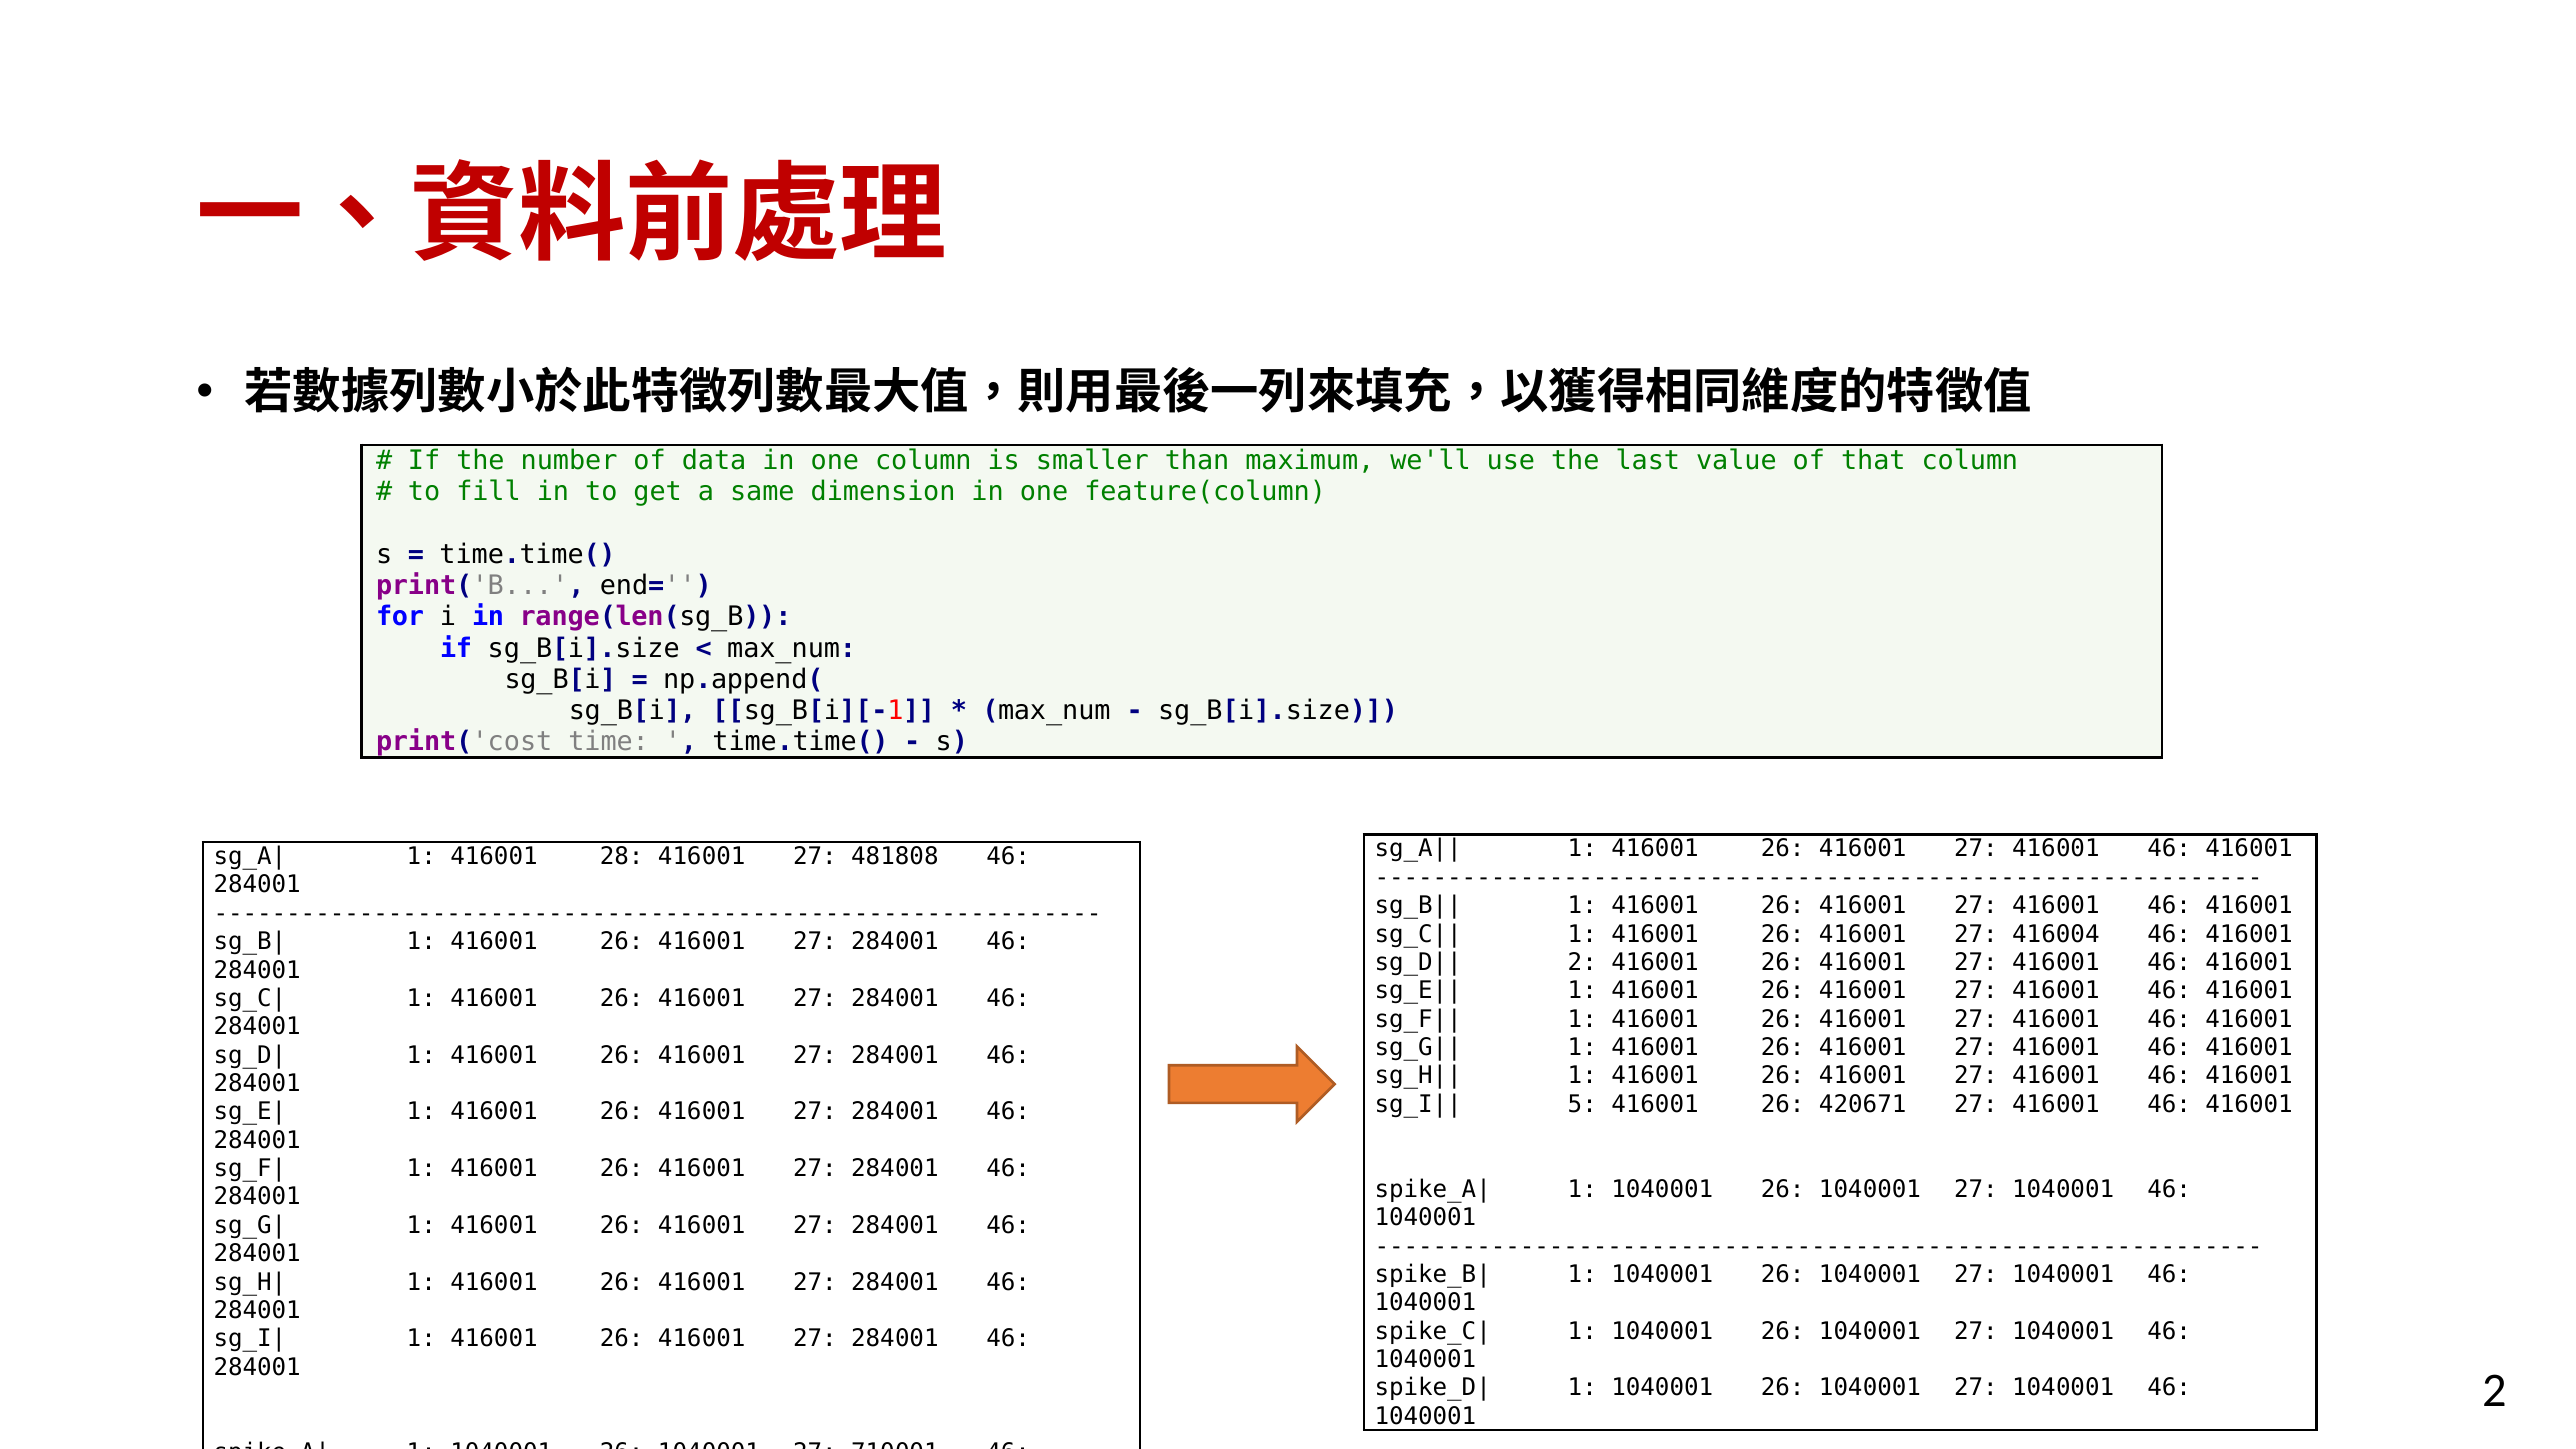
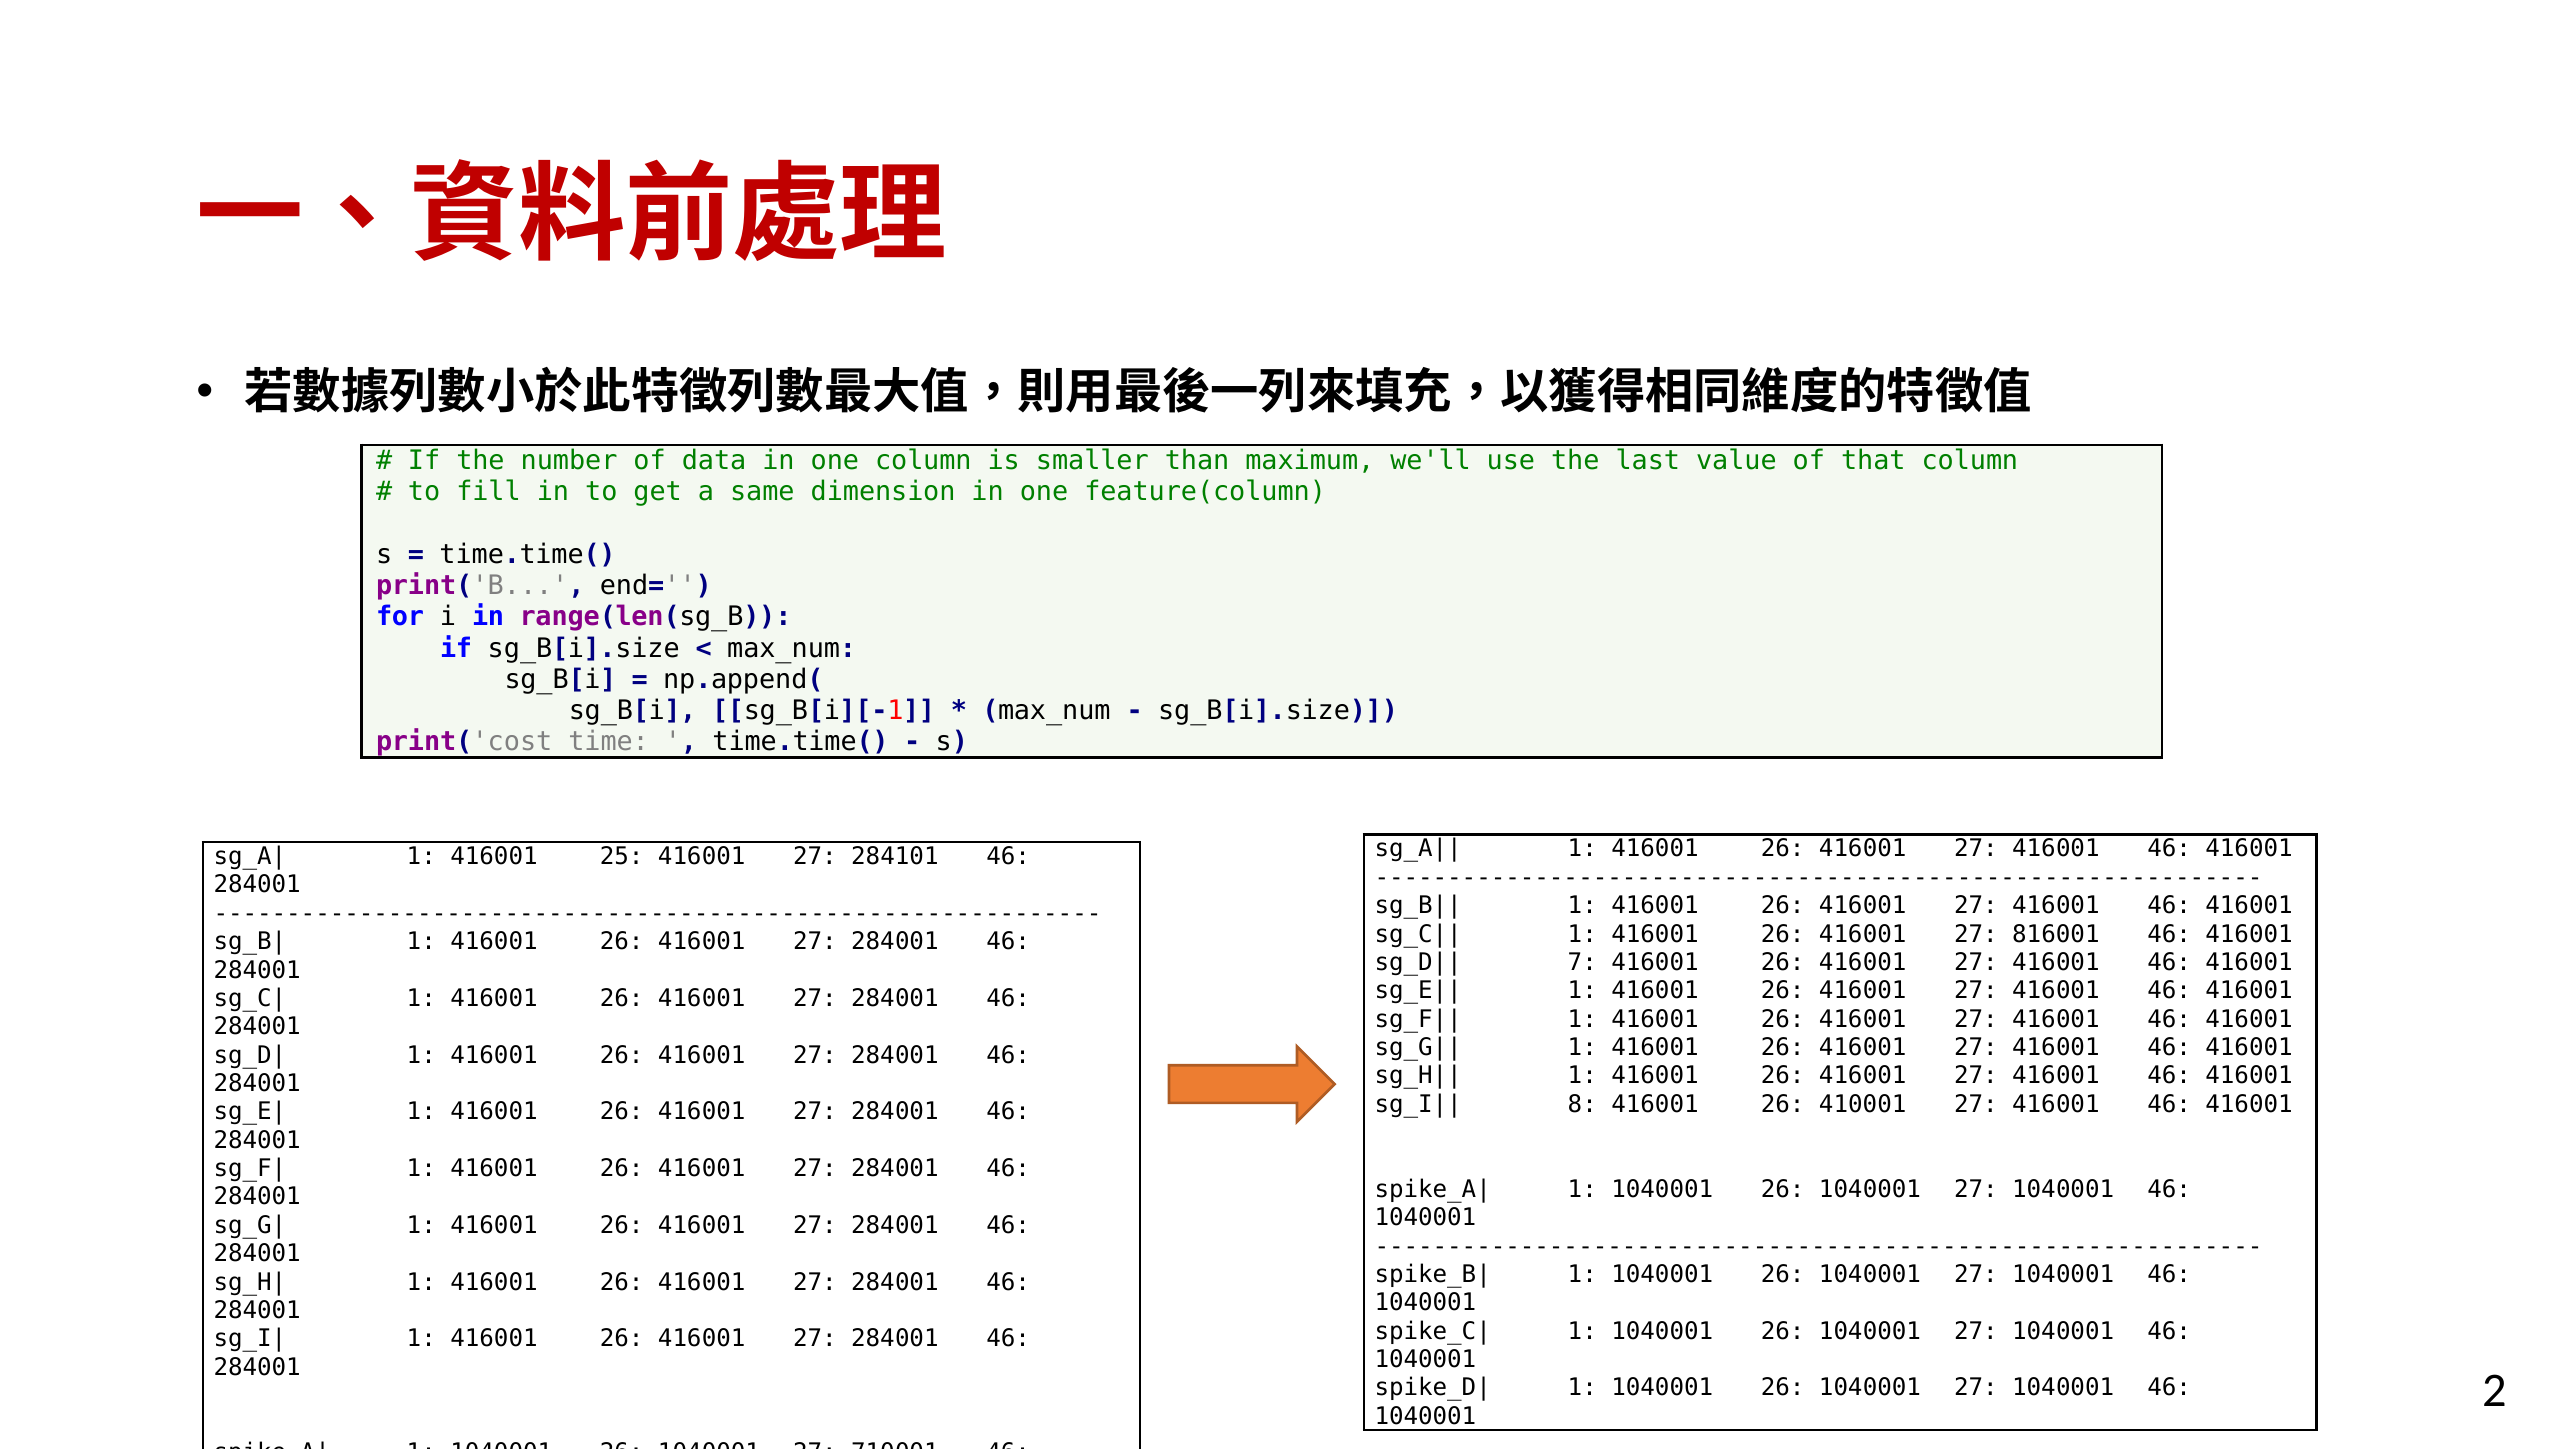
28: 28 -> 25 (622, 857)
481808: 481808 -> 284101 (895, 857)
416004: 416004 -> 816001 (2056, 934)
2: 2 -> 7 (1582, 962)
5: 5 -> 8 (1582, 1104)
420671: 420671 -> 410001 (1863, 1104)
